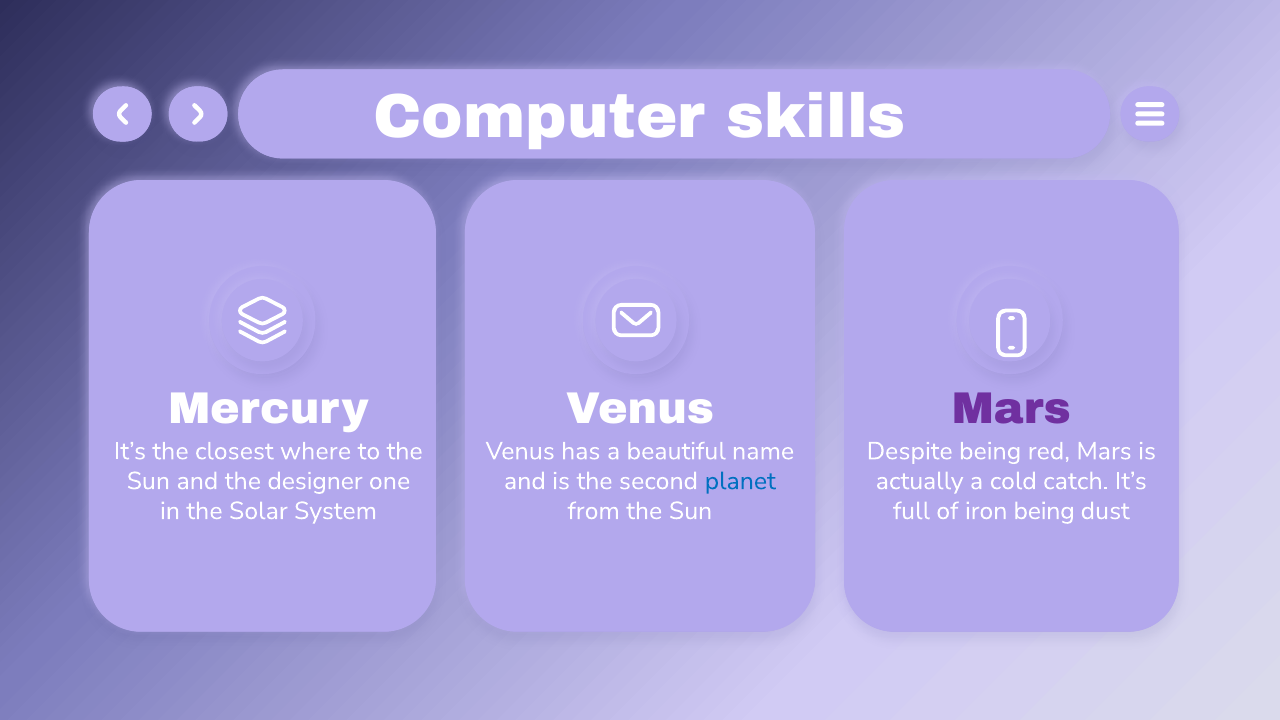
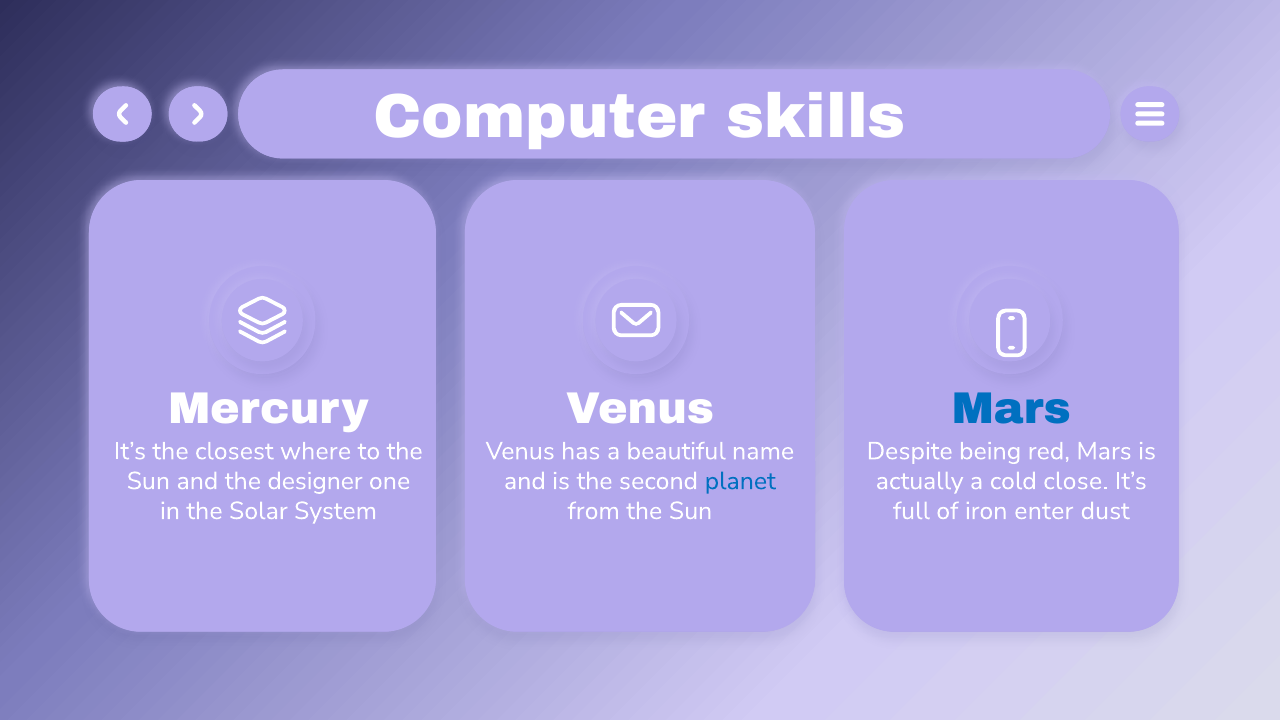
Mars colour: purple -> blue (1011, 409)
catch: catch -> close (1076, 481)
iron being: being -> enter (1044, 511)
